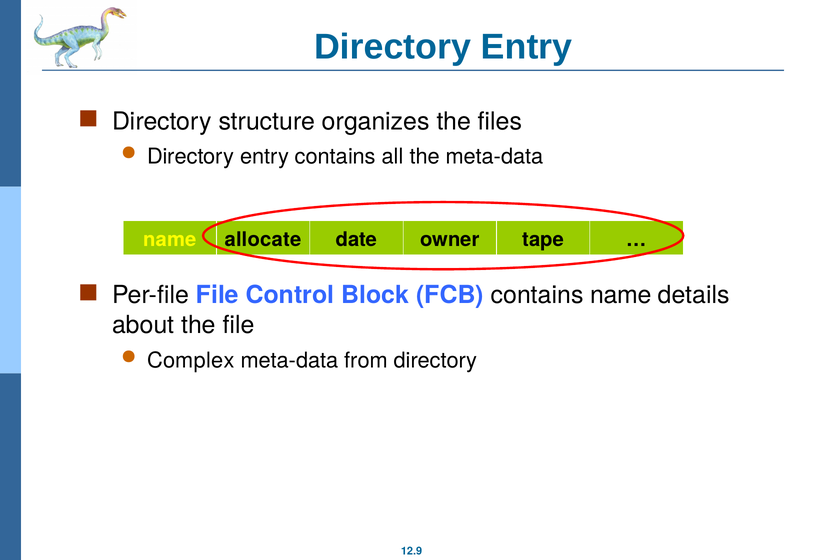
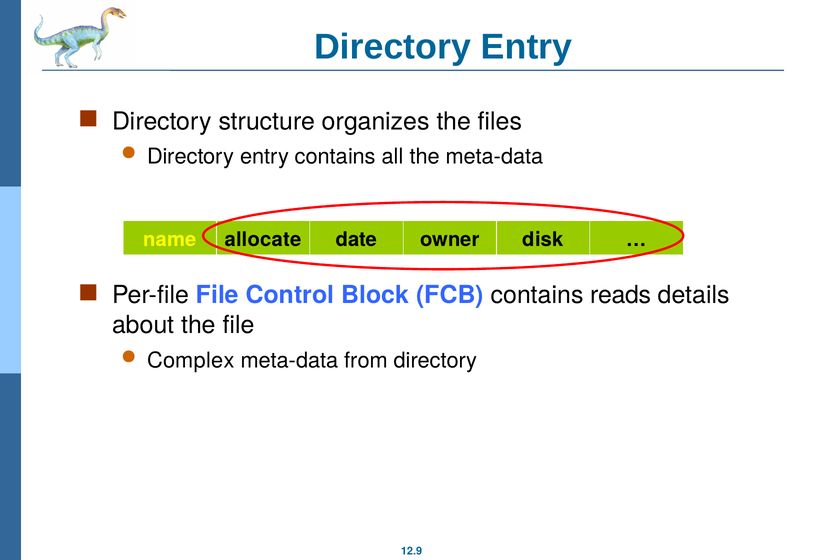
tape: tape -> disk (543, 240)
contains name: name -> reads (621, 295)
